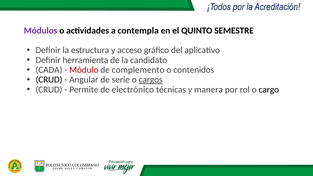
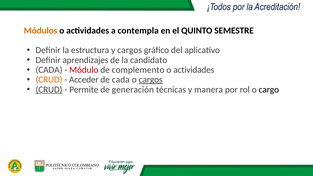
Módulos colour: purple -> orange (41, 31)
y acceso: acceso -> cargos (130, 50)
herramienta: herramienta -> aprendizajes (85, 60)
contenidos: contenidos -> actividades (194, 70)
CRUD colour: black -> orange (49, 80)
Angular: Angular -> Acceder (84, 80)
de serie: serie -> cada (121, 80)
CRUD underline: none -> present (49, 90)
electrónico: electrónico -> generación (133, 90)
